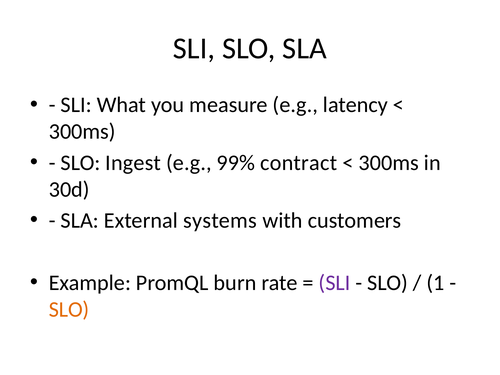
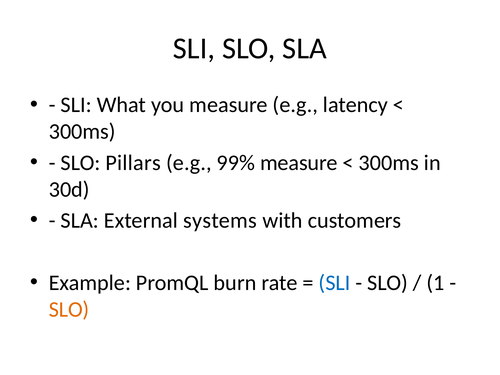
Ingest: Ingest -> Pillars (133, 163)
99% contract: contract -> measure (299, 163)
SLI colour: purple -> blue (335, 283)
